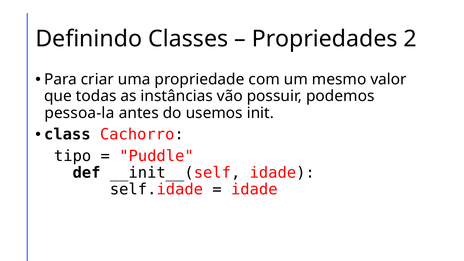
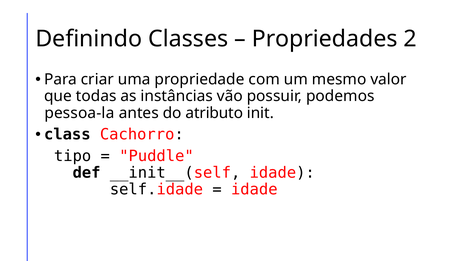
usemos: usemos -> atributo (214, 113)
